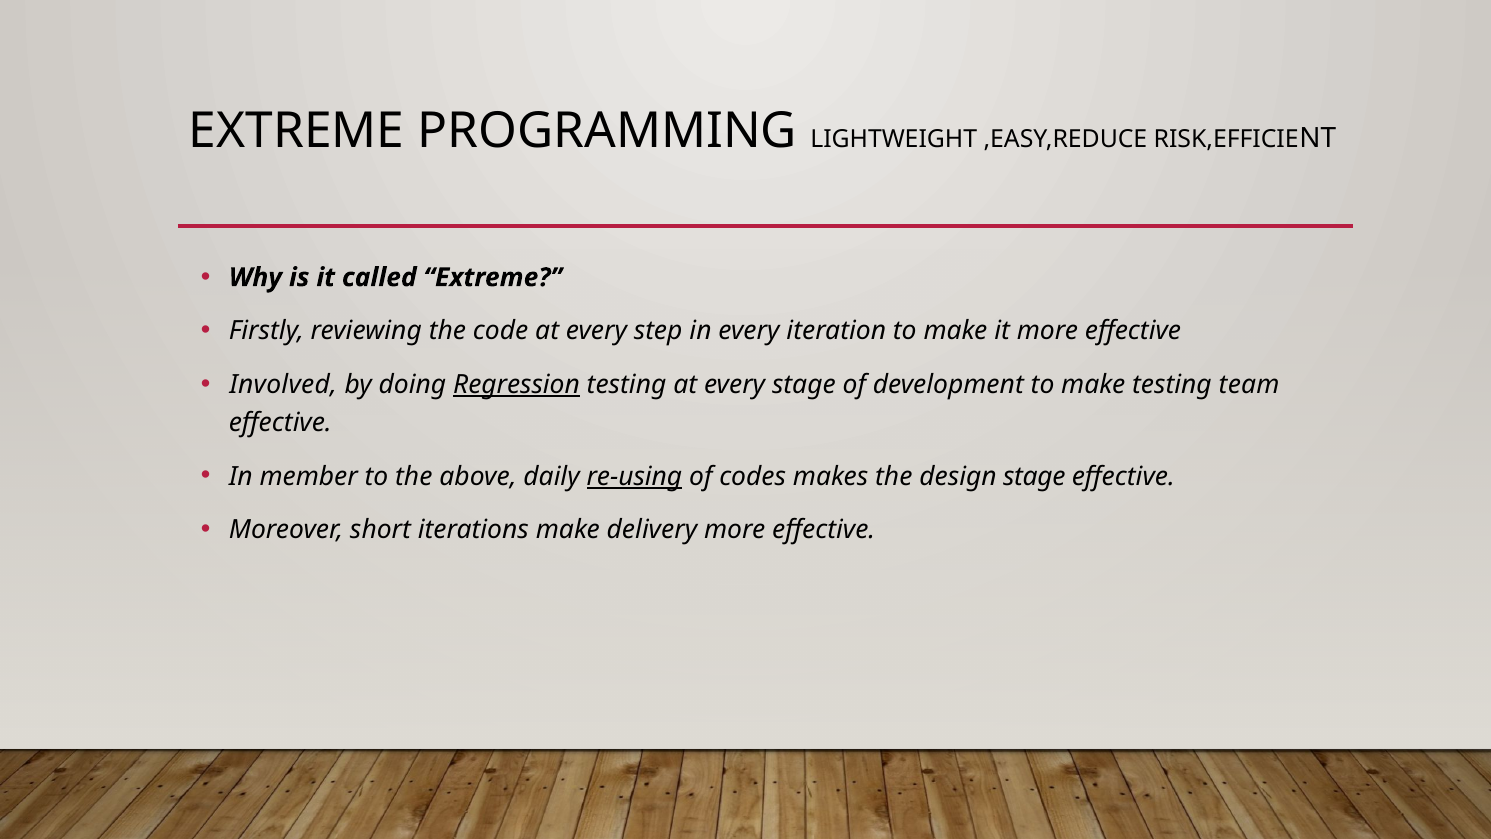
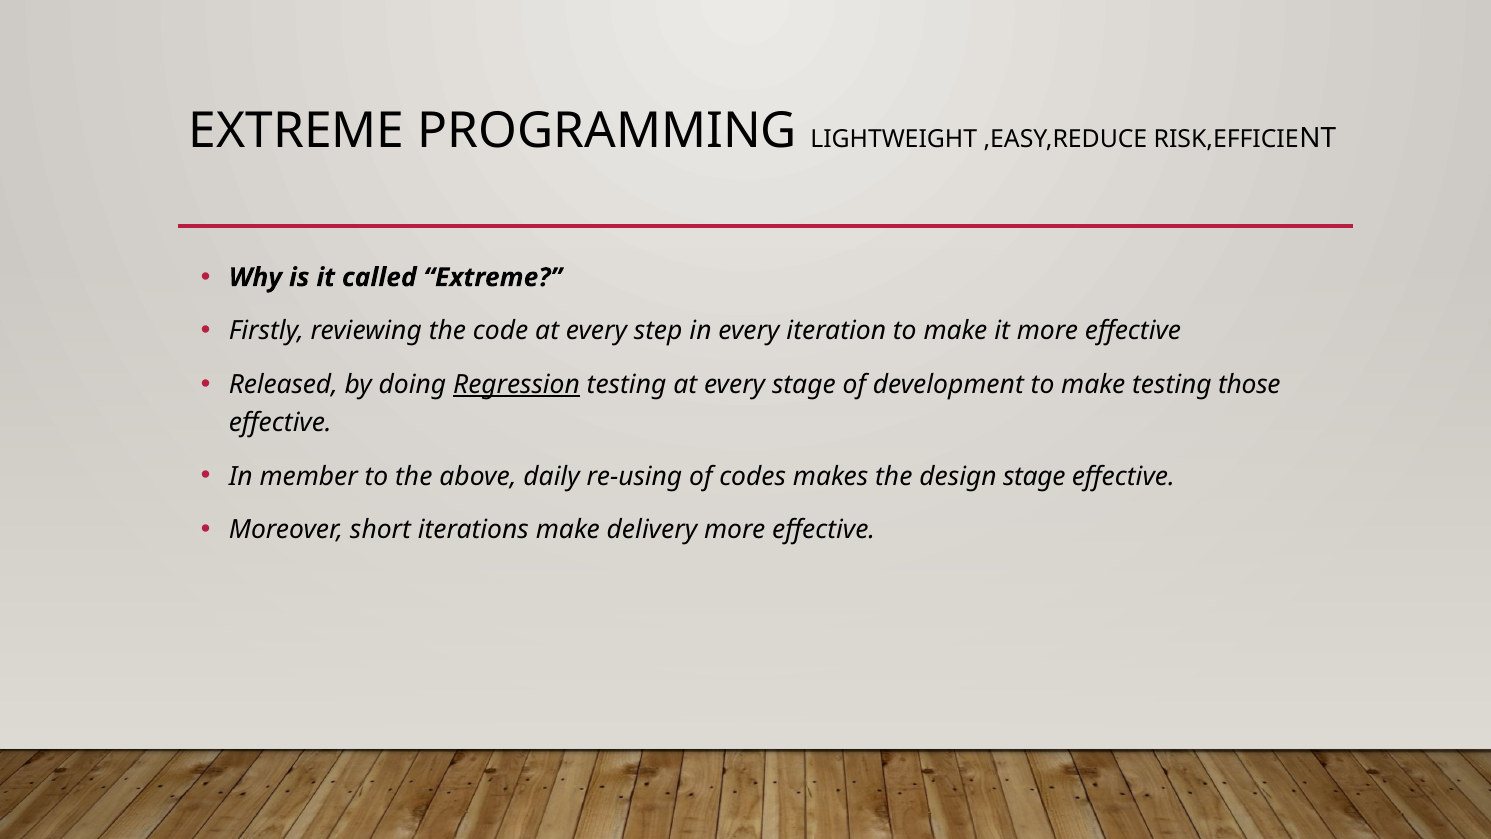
Involved: Involved -> Released (283, 385)
team: team -> those (1249, 385)
re-using underline: present -> none (634, 476)
